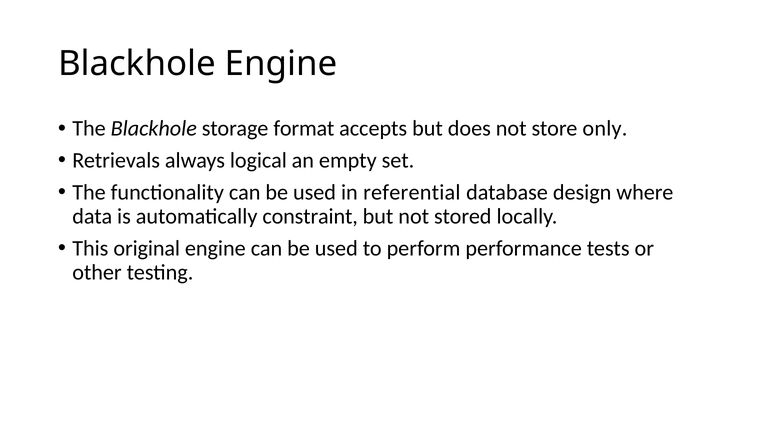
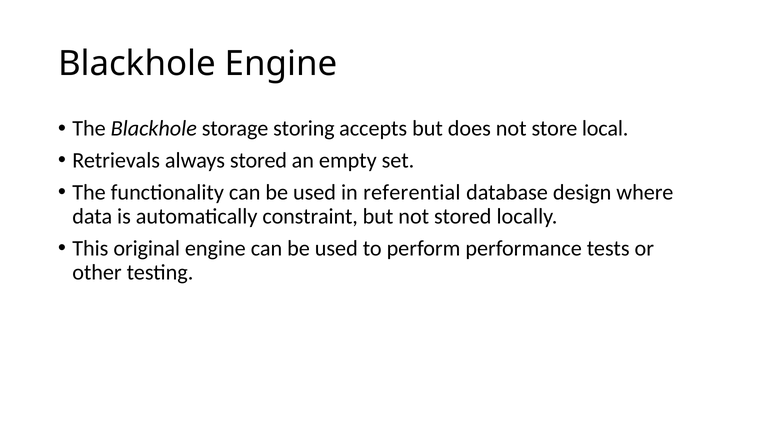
format: format -> storing (304, 129)
only: only -> local (605, 129)
always logical: logical -> stored (258, 161)
